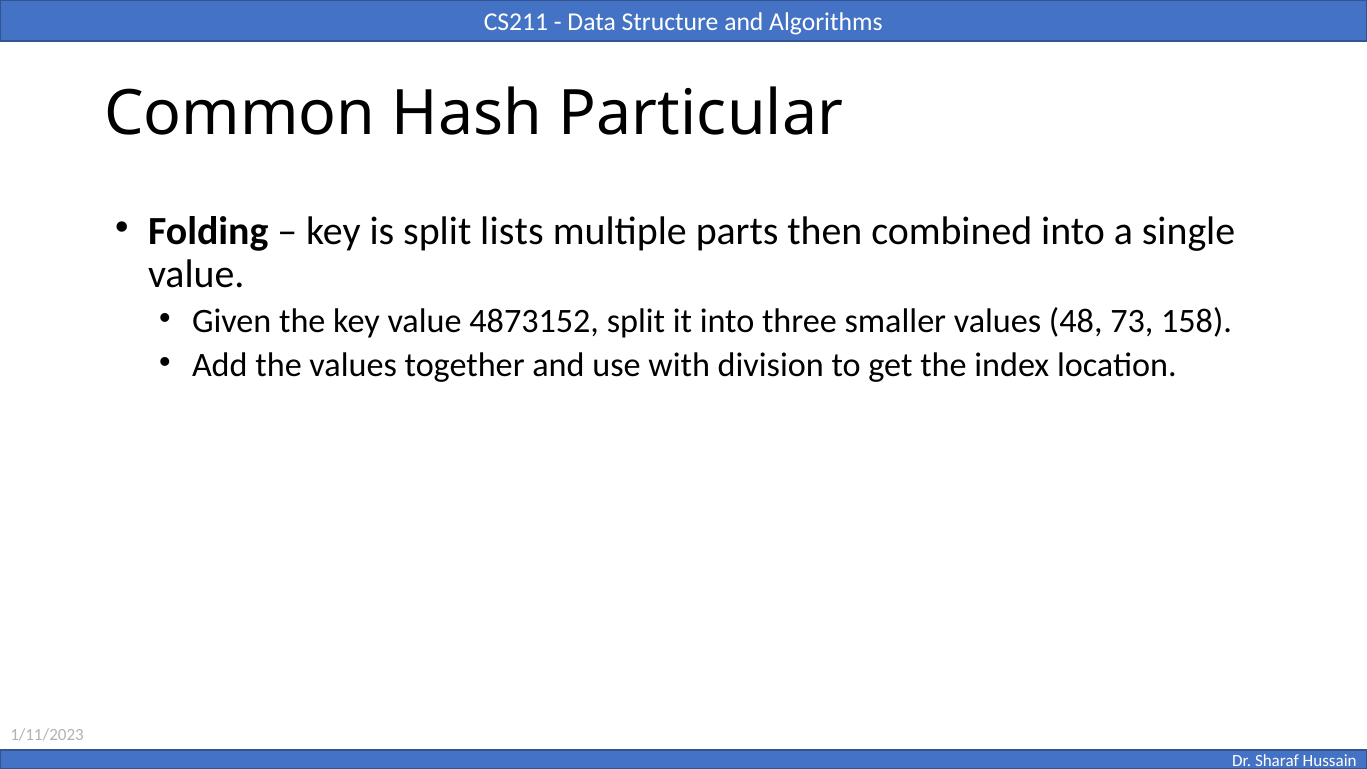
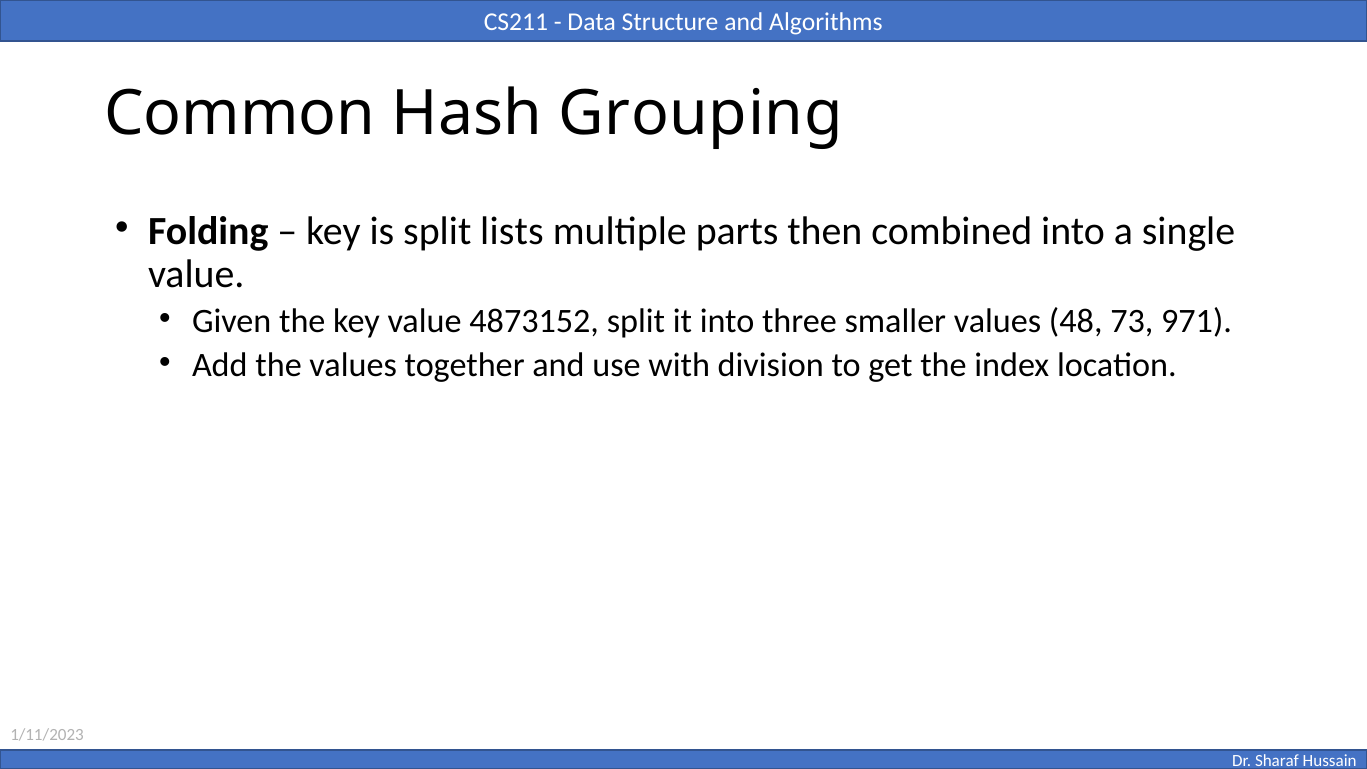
Particular: Particular -> Grouping (701, 114)
158: 158 -> 971 (1197, 321)
